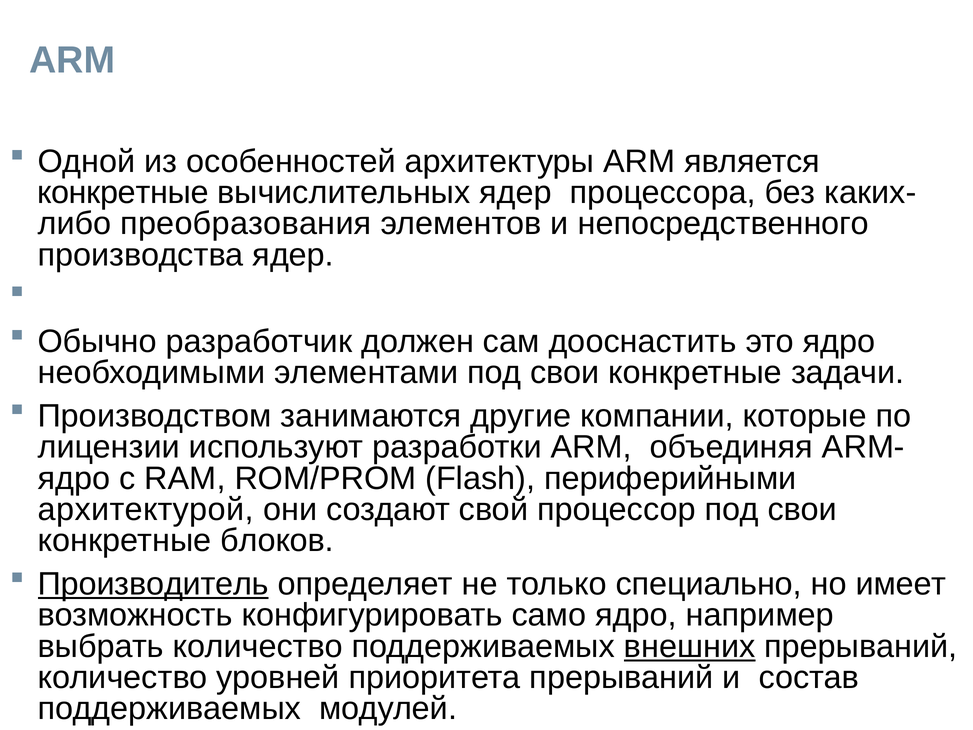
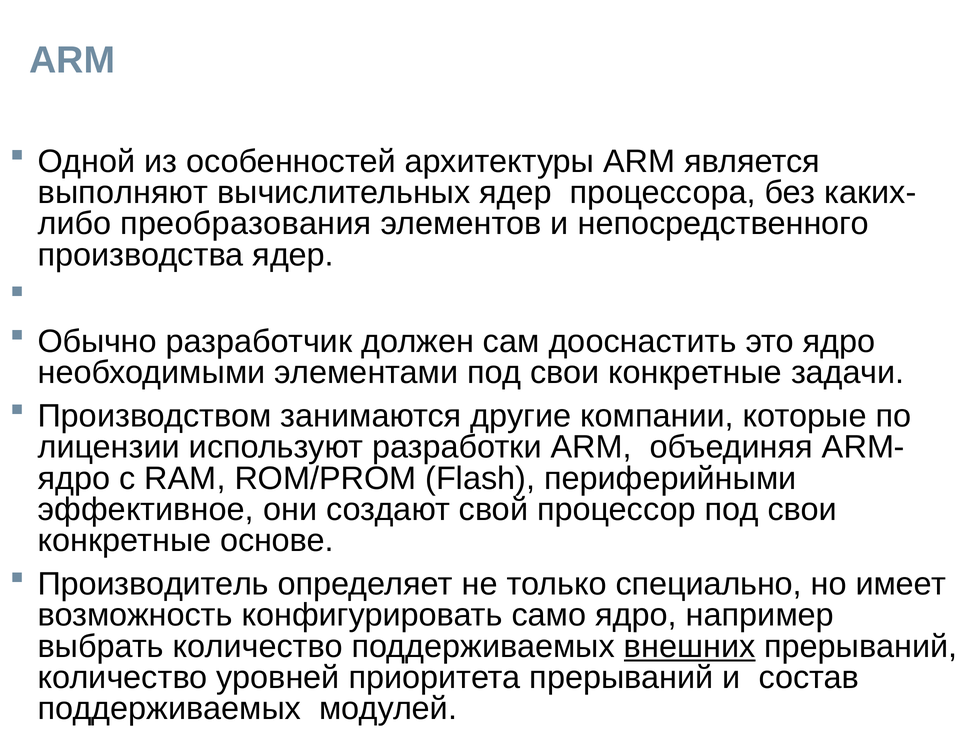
конкретные: конкретные -> выполняют (123, 193)
архитектурой: архитектурой -> эффективное (146, 509)
блоков: блоков -> основе (277, 540)
Производитель underline: present -> none (153, 584)
